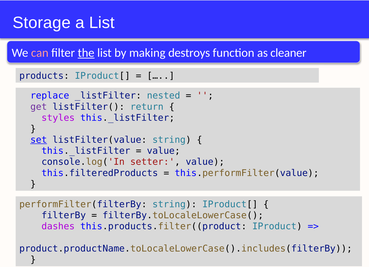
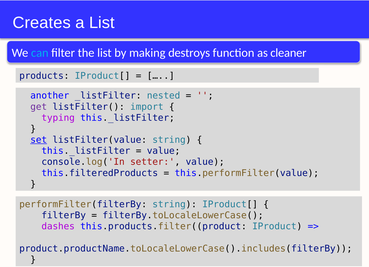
Storage: Storage -> Creates (42, 23)
can colour: pink -> light blue (40, 53)
the underline: present -> none (86, 53)
replace: replace -> another (50, 96)
return: return -> import (147, 107)
styles: styles -> typing (58, 118)
